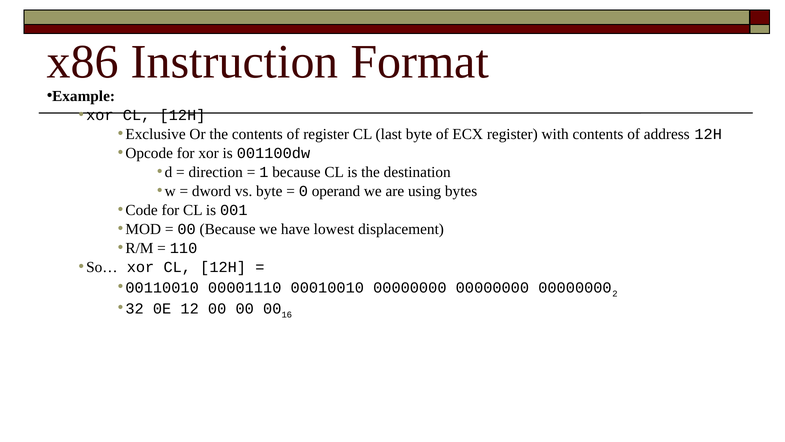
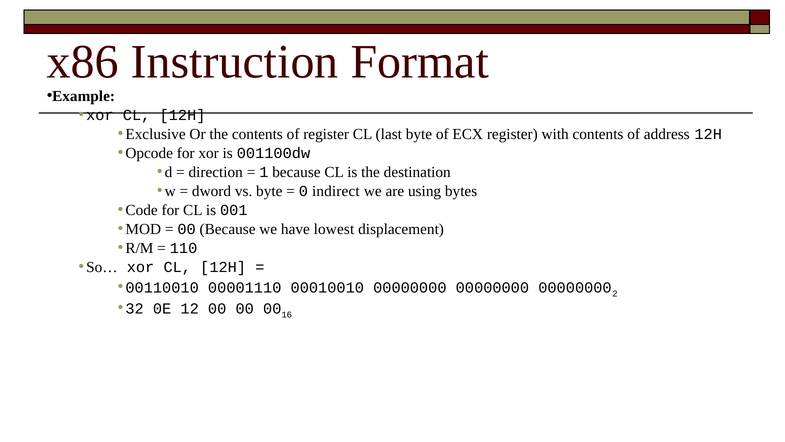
operand: operand -> indirect (336, 191)
